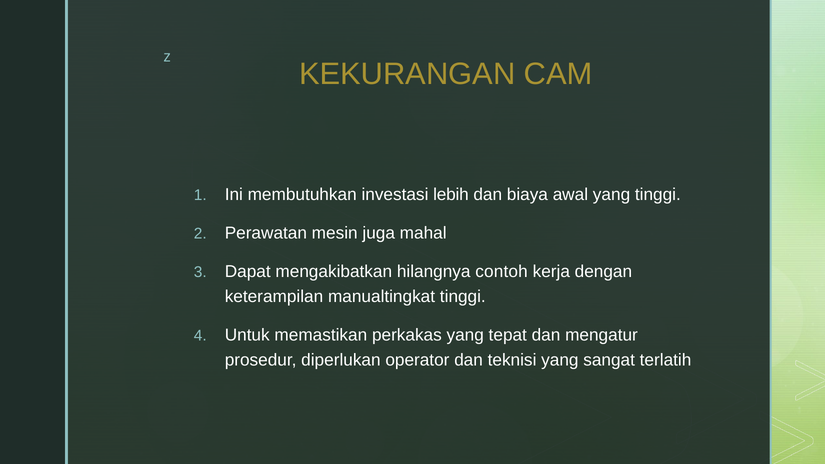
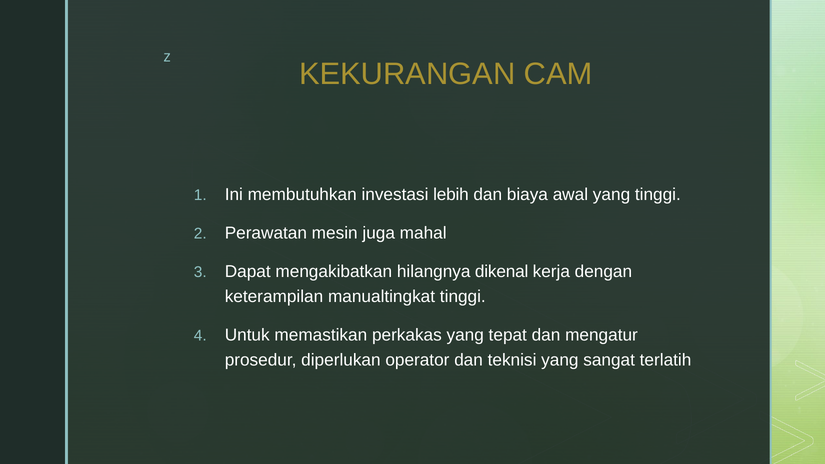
contoh: contoh -> dikenal (502, 272)
